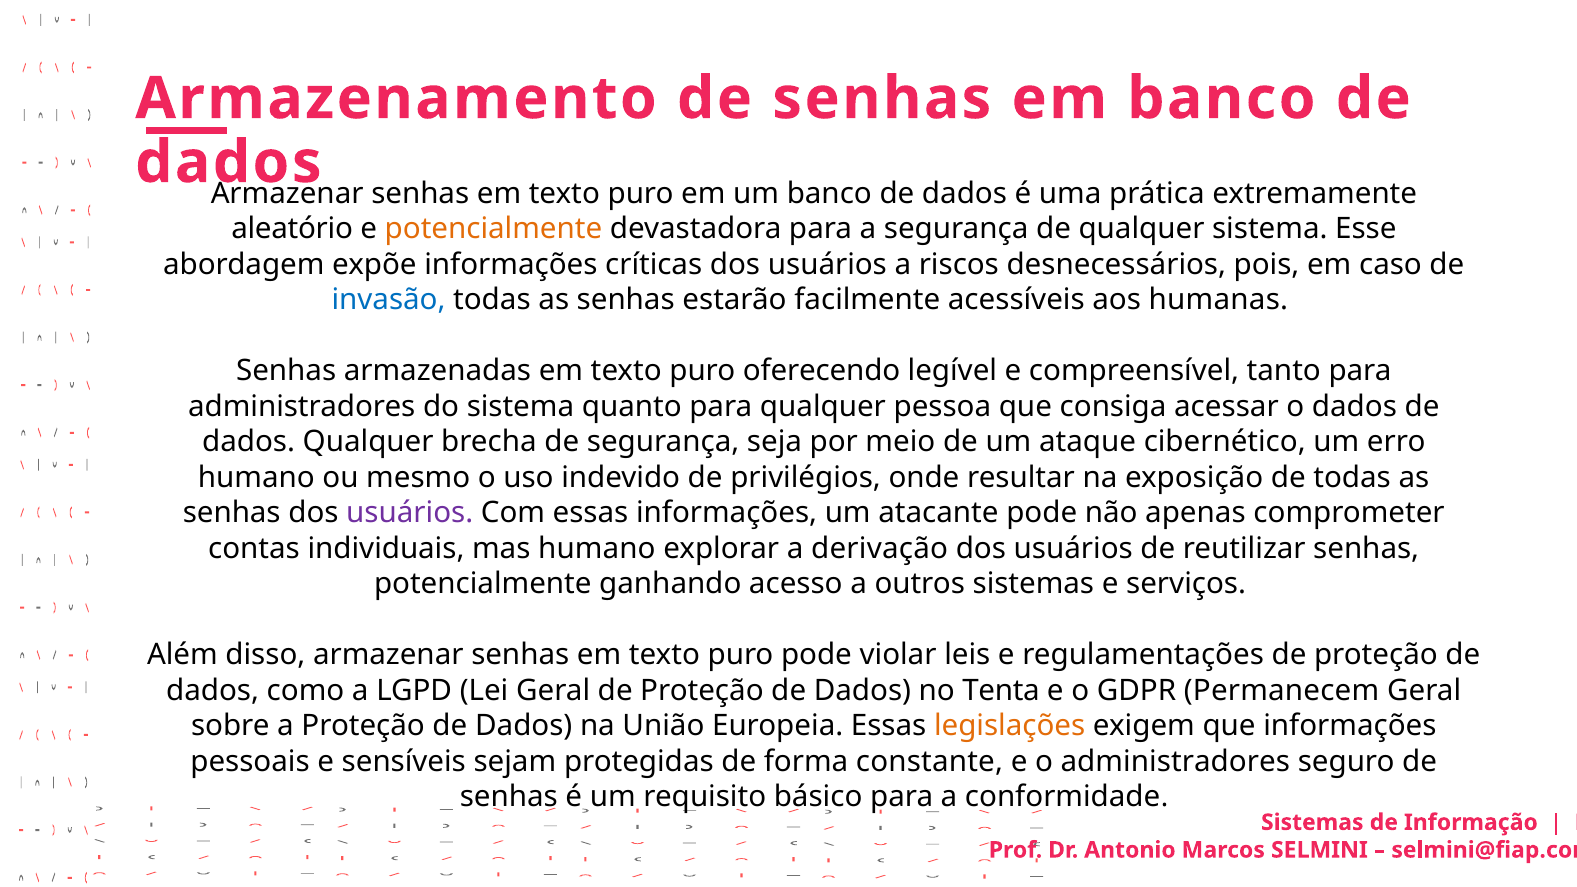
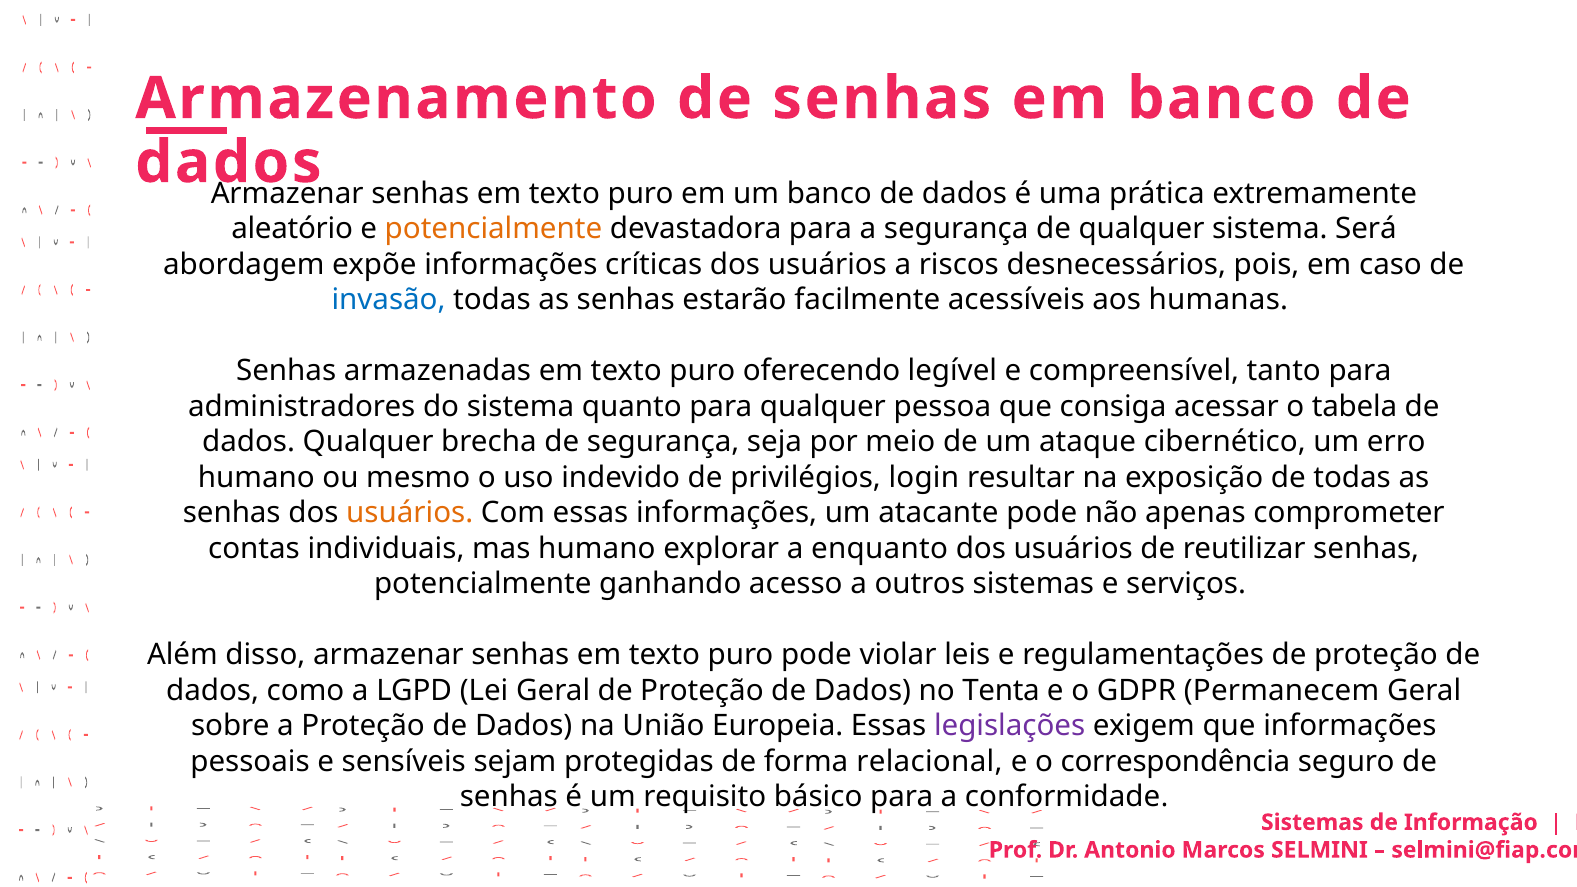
Esse: Esse -> Será (1366, 229)
o dados: dados -> tabela (1355, 407)
onde: onde -> login (924, 478)
usuários colour: purple -> orange (410, 513)
derivação: derivação -> enquanto (880, 549)
legislações colour: orange -> purple (1010, 726)
constante: constante -> relacional (929, 761)
o administradores: administradores -> correspondência (1175, 761)
